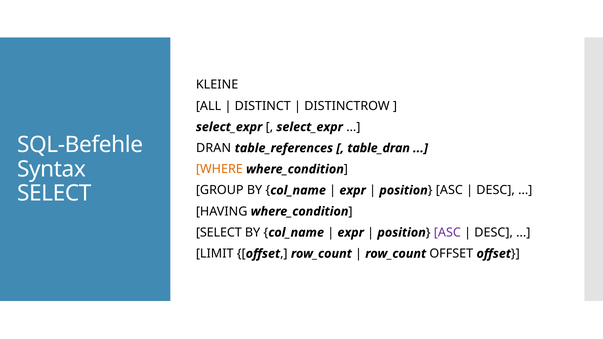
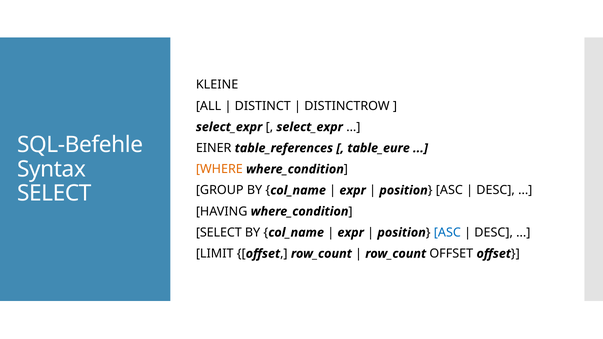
DRAN: DRAN -> EINER (214, 148)
table_dran: table_dran -> table_eure (379, 148)
ASC colour: purple -> blue (447, 233)
